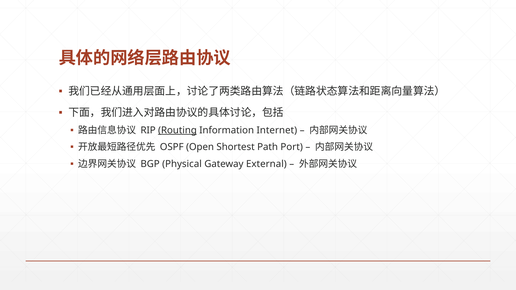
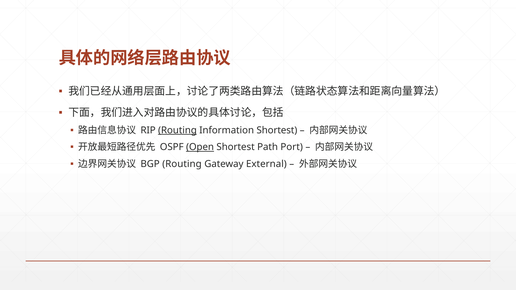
Information Internet: Internet -> Shortest (277, 130)
Open underline: none -> present (200, 147)
BGP Physical: Physical -> Routing (182, 164)
